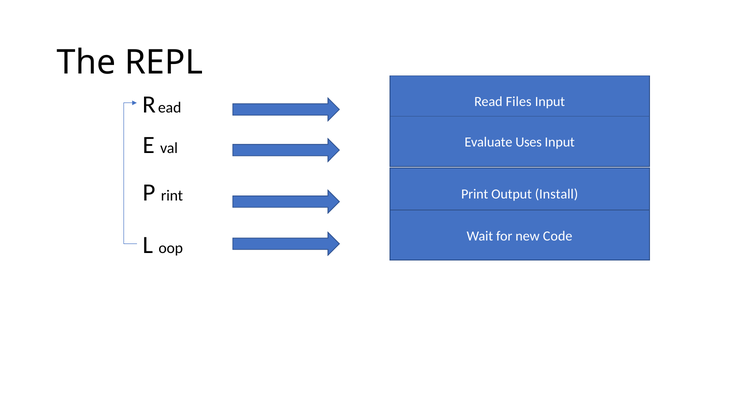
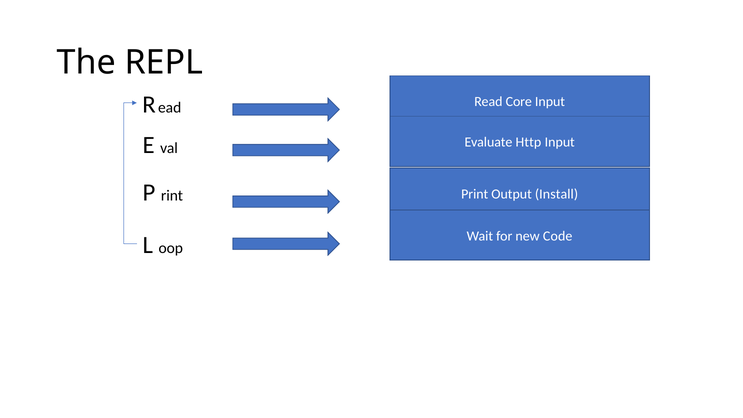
Files: Files -> Core (519, 102)
Uses: Uses -> Http (528, 142)
